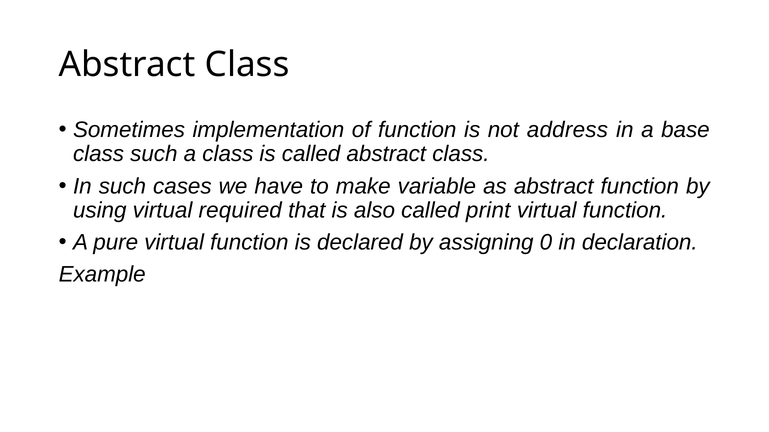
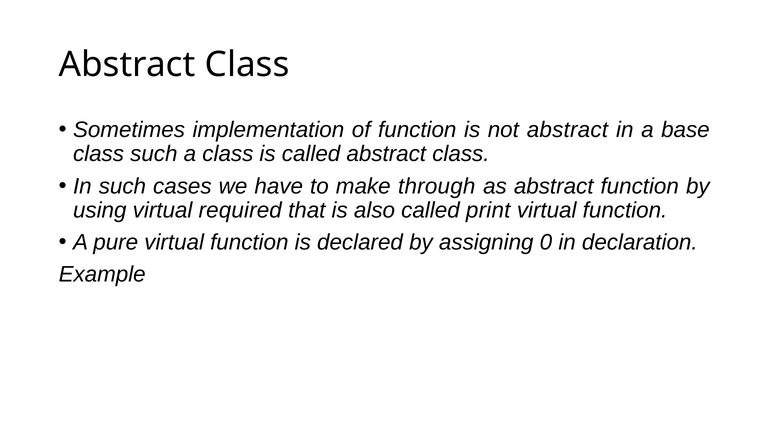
not address: address -> abstract (567, 130)
variable: variable -> through (437, 186)
